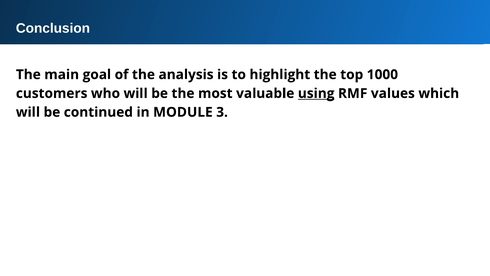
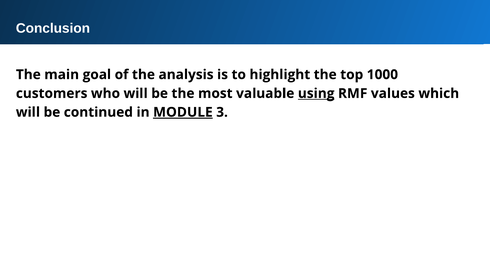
MODULE underline: none -> present (183, 112)
